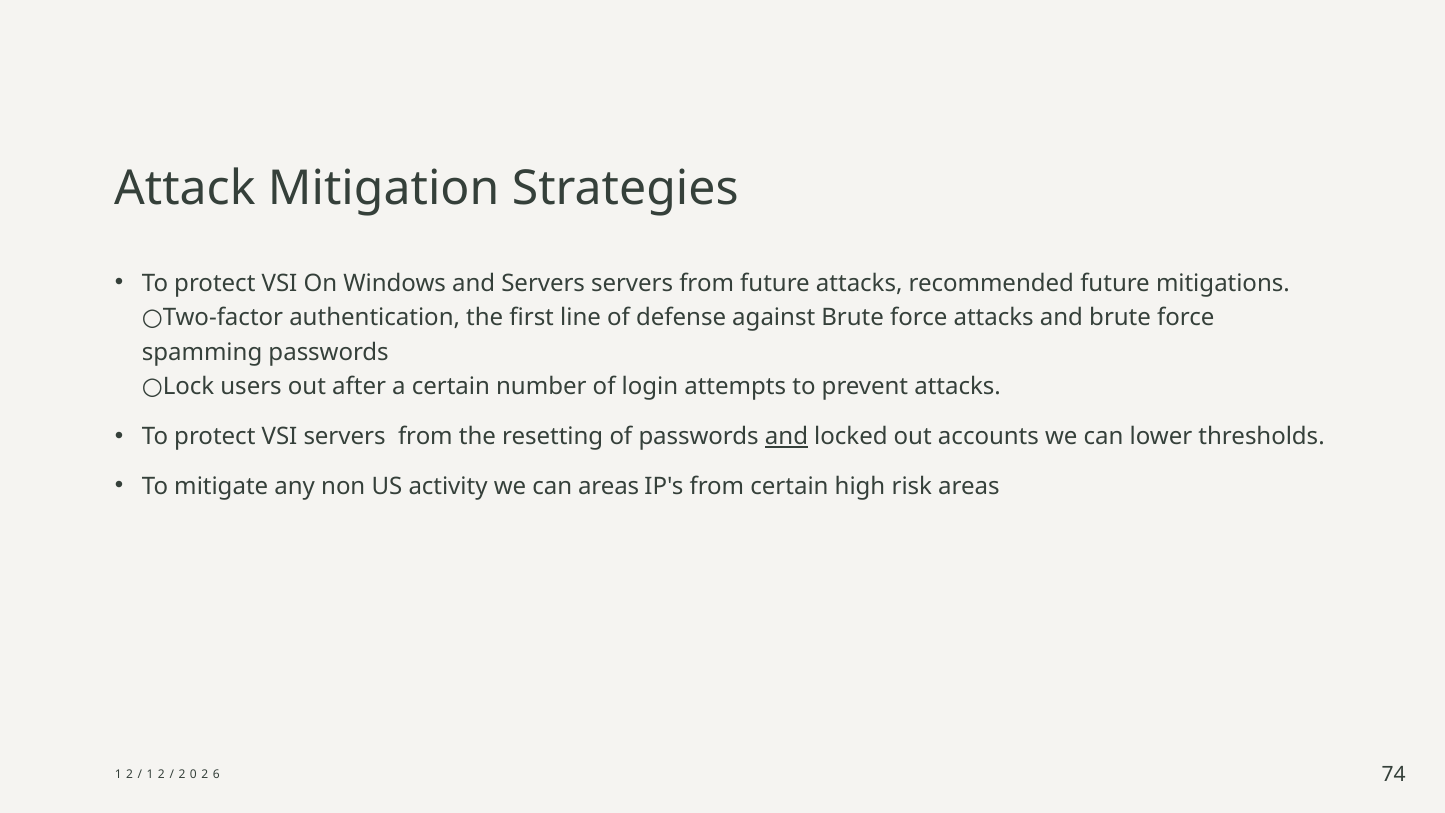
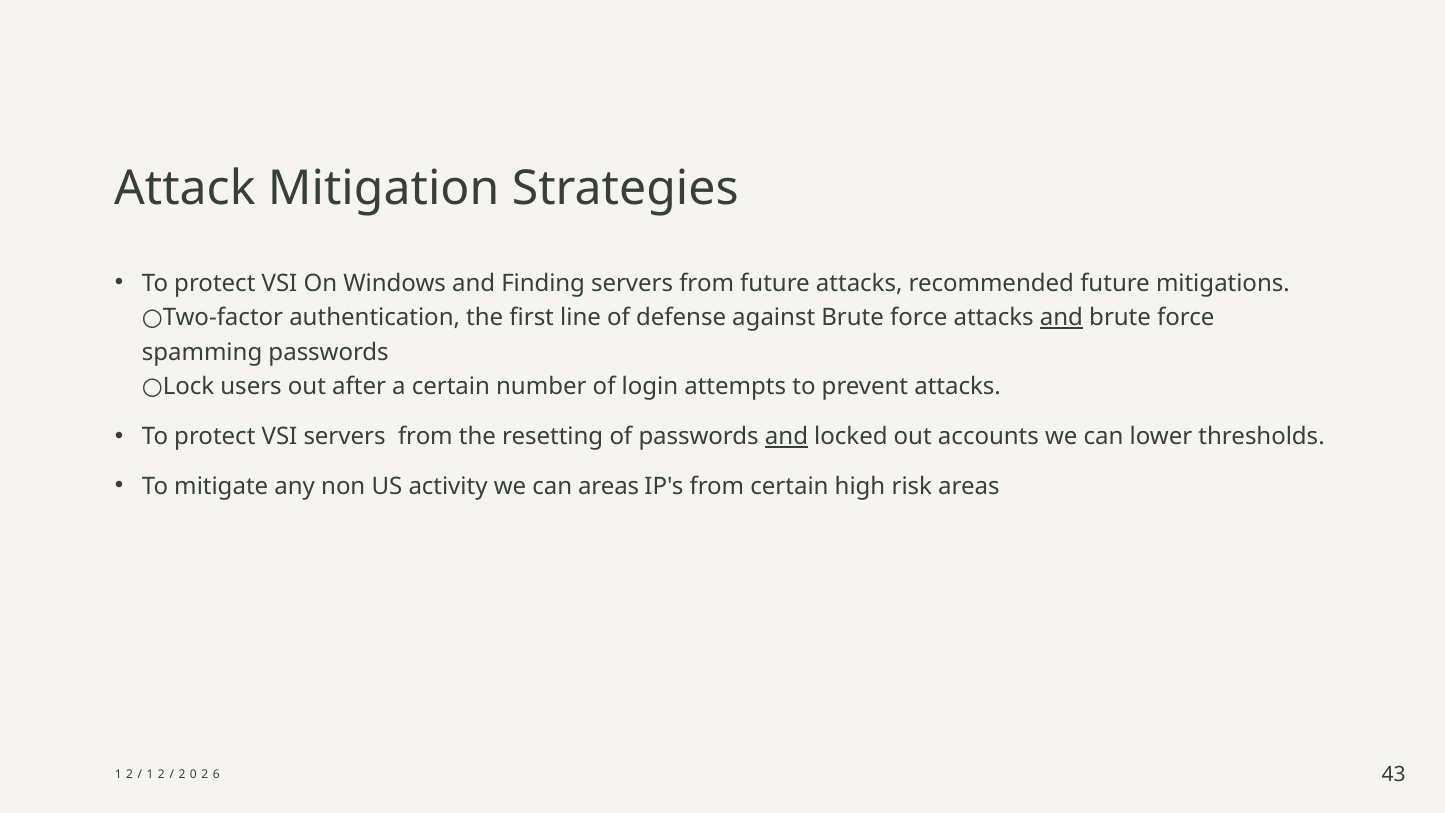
and Servers: Servers -> Finding (543, 283)
and underline: none -> present (1061, 318)
74: 74 -> 43 (1394, 775)
